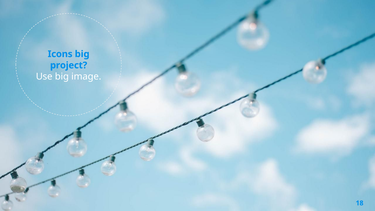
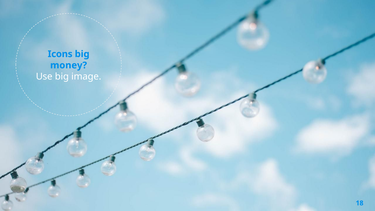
project: project -> money (69, 65)
